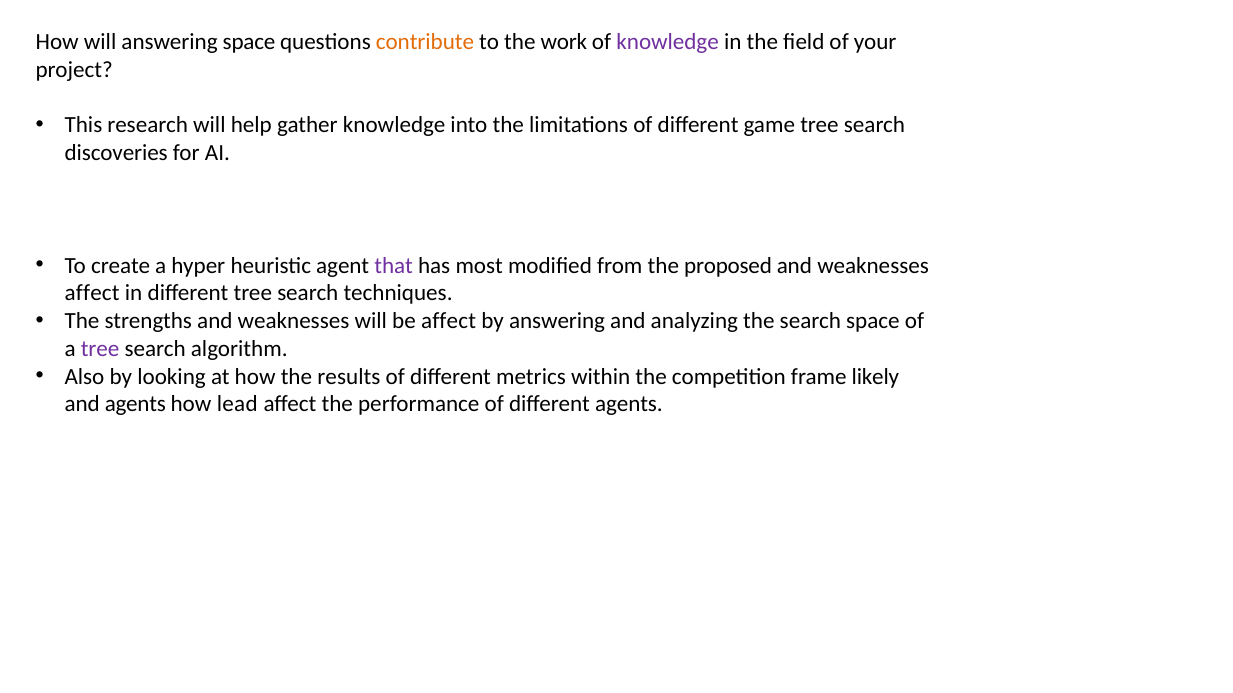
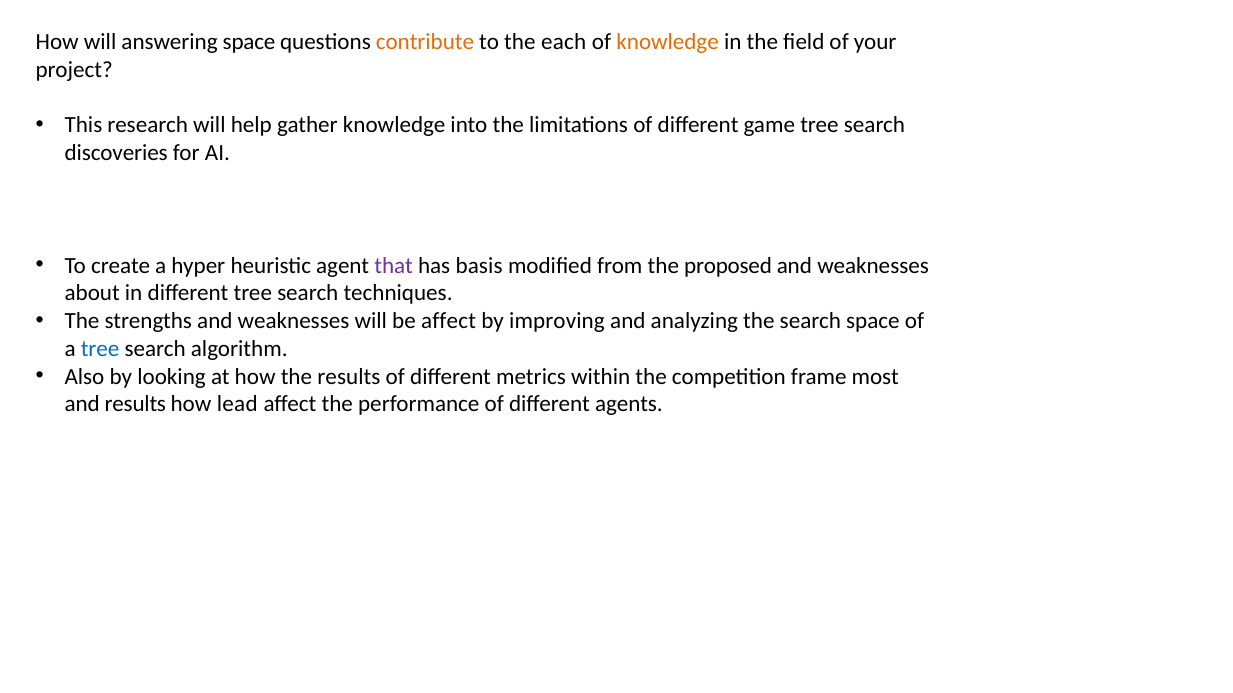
work: work -> each (564, 42)
knowledge colour: purple -> orange (668, 42)
most: most -> basis (479, 266)
affect: affect -> about (92, 293)
by answering: answering -> improving (557, 321)
tree colour: purple -> blue (100, 349)
likely: likely -> most (875, 377)
and agents: agents -> results (135, 404)
